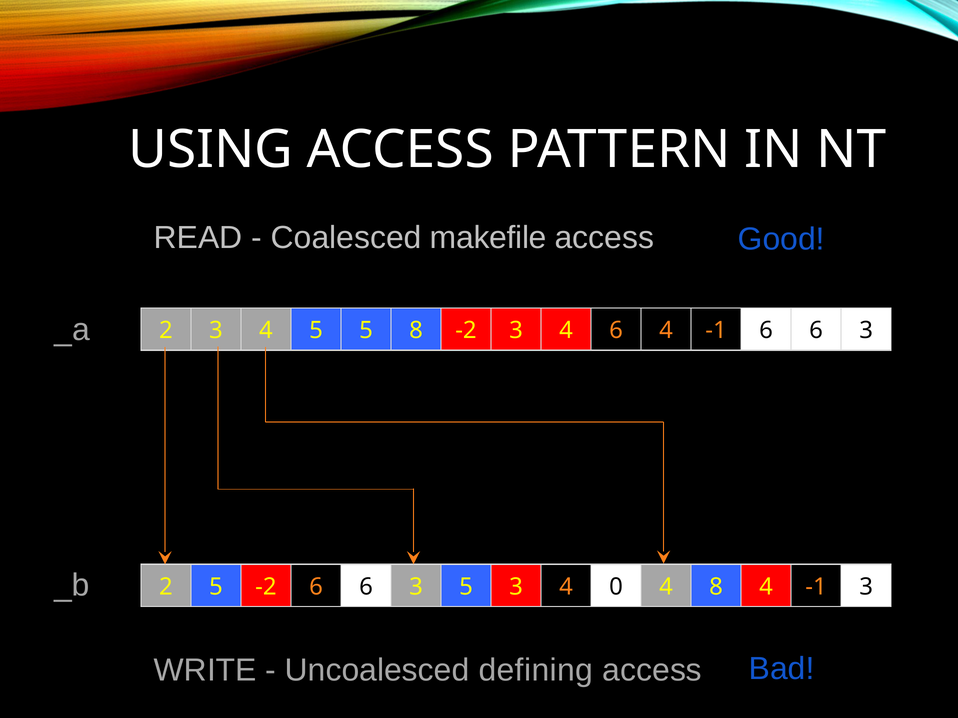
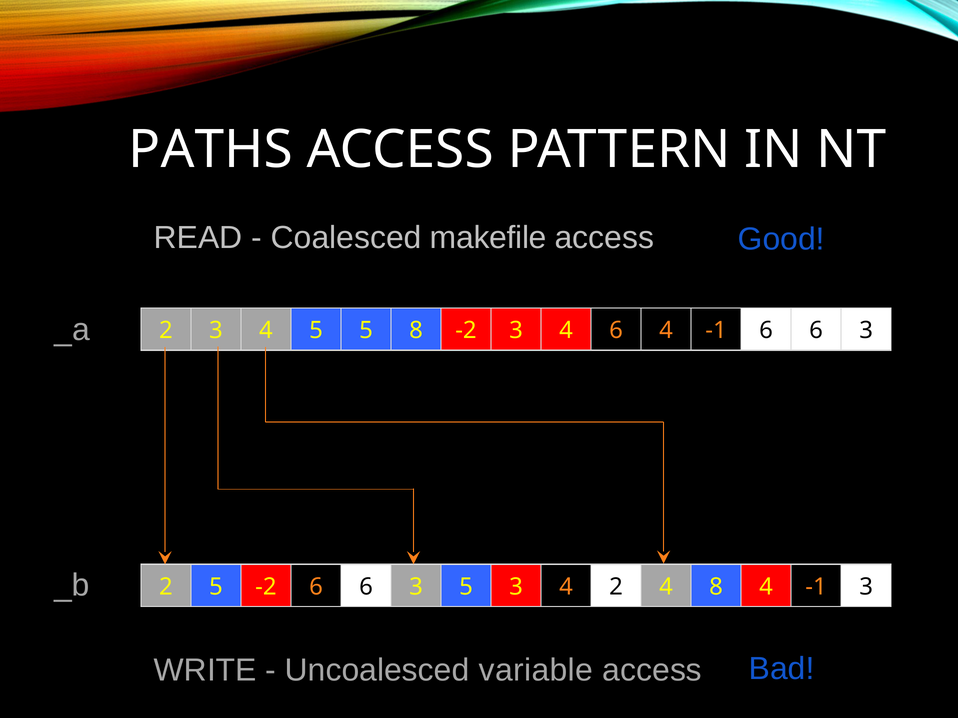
USING: USING -> PATHS (211, 150)
4 0: 0 -> 2 (616, 587)
defining: defining -> variable (536, 670)
